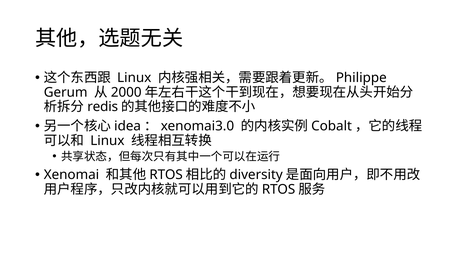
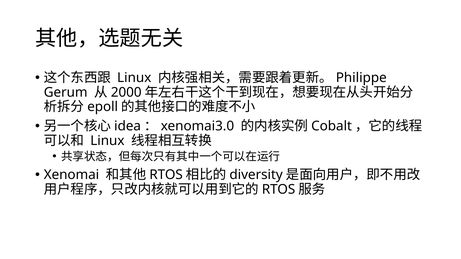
redis: redis -> epoll (103, 107)
